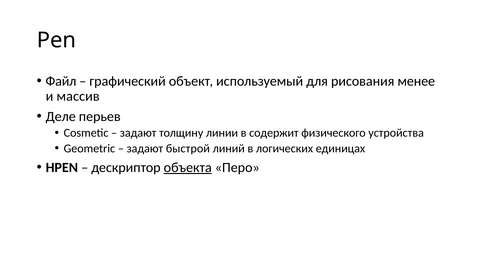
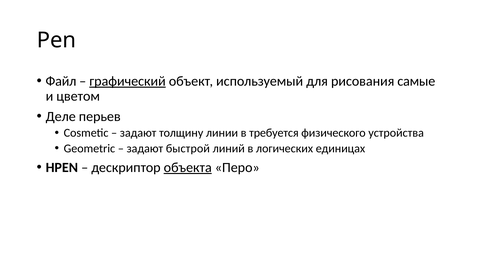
графический underline: none -> present (128, 81)
менее: менее -> самые (416, 81)
массив: массив -> цветом (78, 96)
содержит: содержит -> требуется (274, 133)
